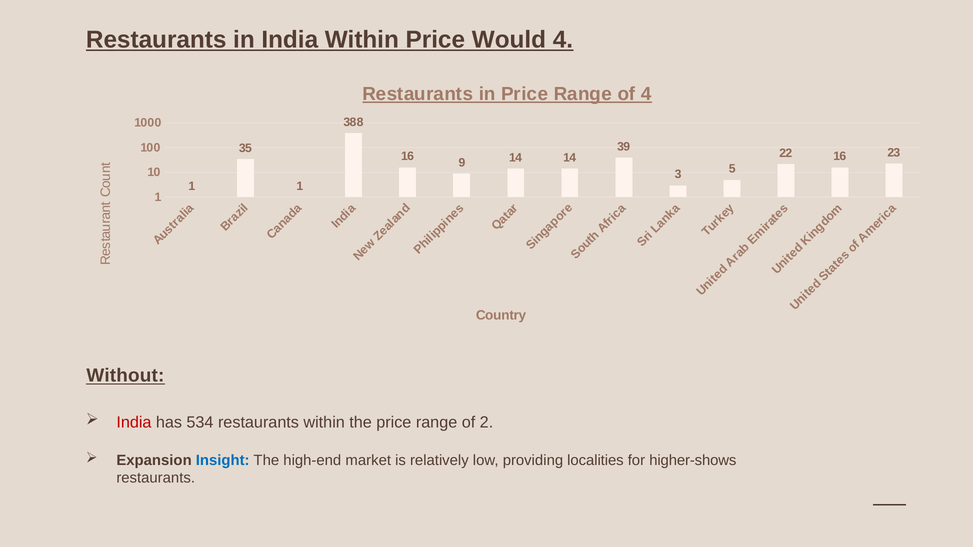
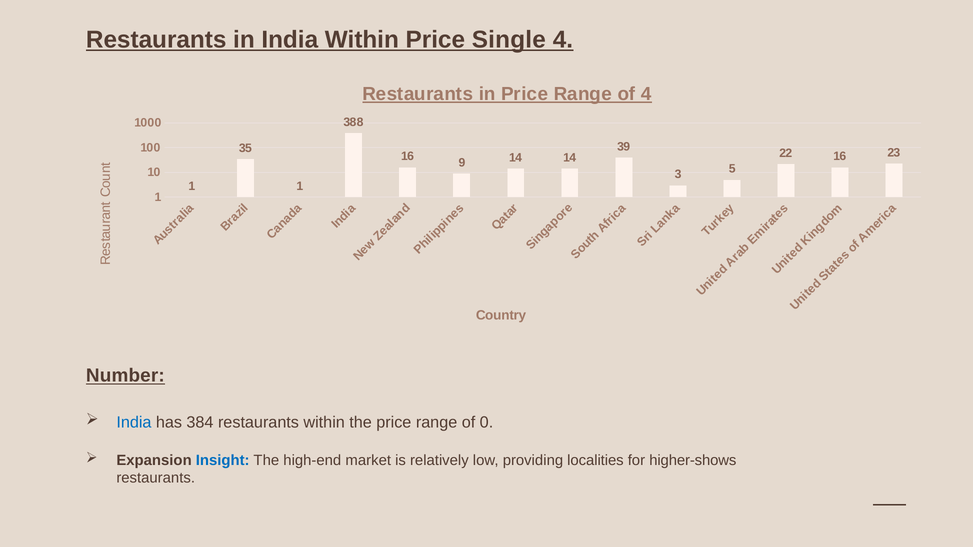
Would: Would -> Single (509, 40)
Without: Without -> Number (125, 376)
India colour: red -> blue (134, 422)
534: 534 -> 384 (200, 422)
2: 2 -> 0 (486, 422)
